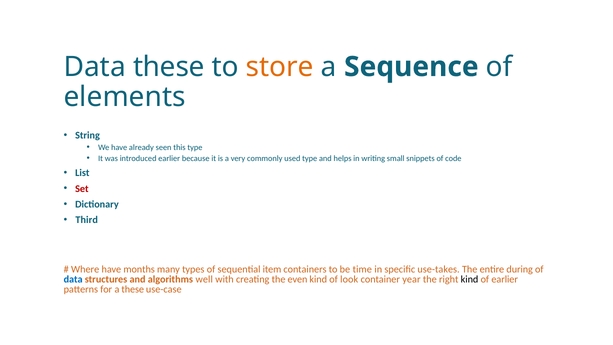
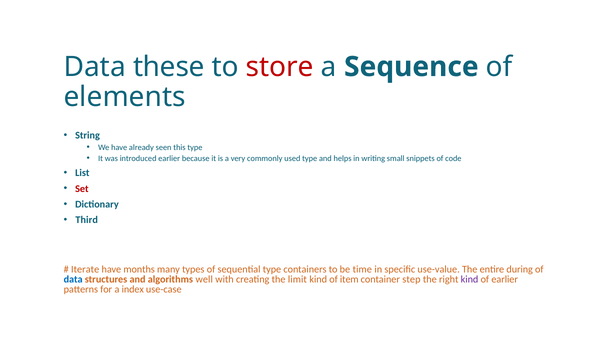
store colour: orange -> red (280, 67)
Where: Where -> Iterate (85, 269)
sequential item: item -> type (272, 269)
use-takes: use-takes -> use-value (439, 269)
even: even -> limit (297, 279)
look: look -> item (349, 279)
year: year -> step (411, 279)
kind colour: black -> purple (470, 279)
a these: these -> index (133, 289)
